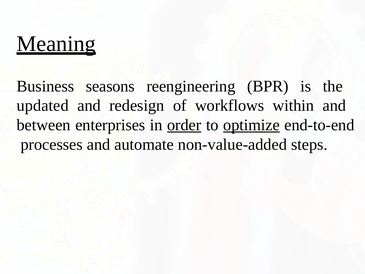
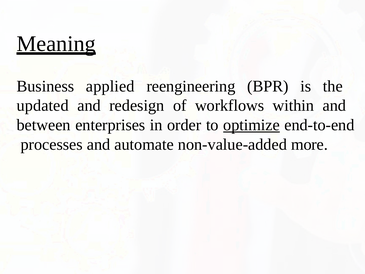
seasons: seasons -> applied (110, 86)
order underline: present -> none (184, 125)
steps: steps -> more (309, 144)
